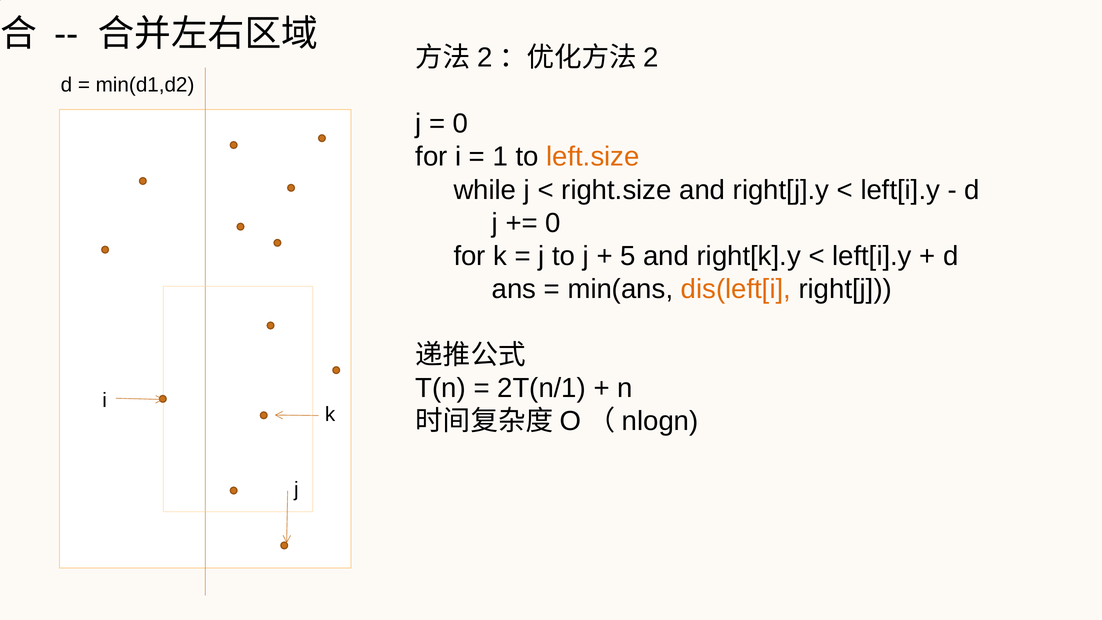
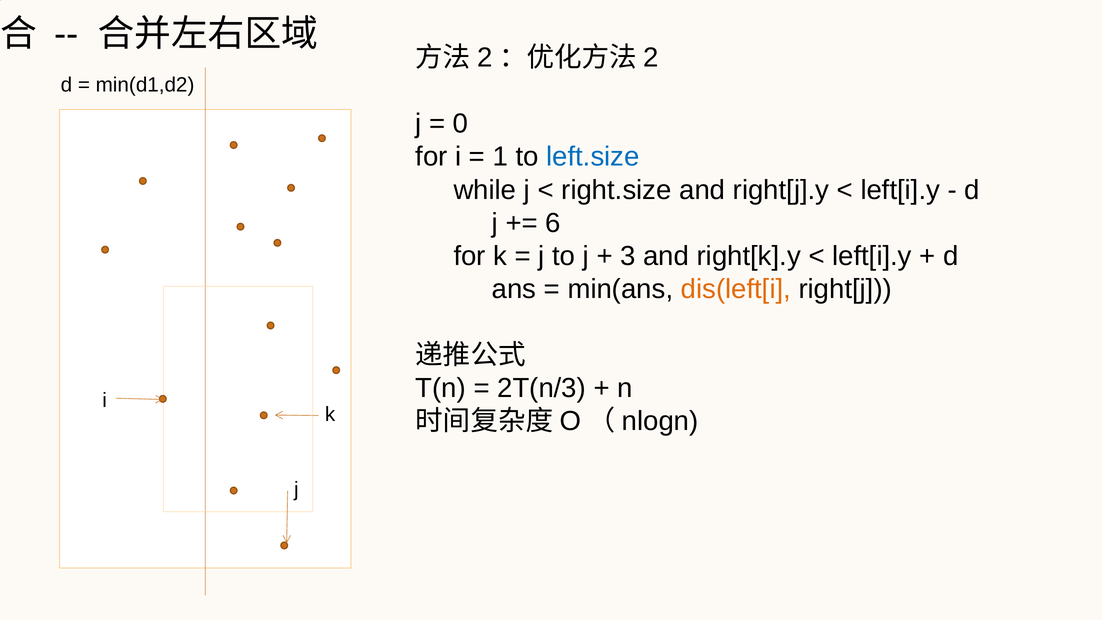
left.size colour: orange -> blue (593, 157)
0: 0 -> 6 (553, 223)
5: 5 -> 3 (628, 256)
2T(n/1: 2T(n/1 -> 2T(n/3 (542, 388)
